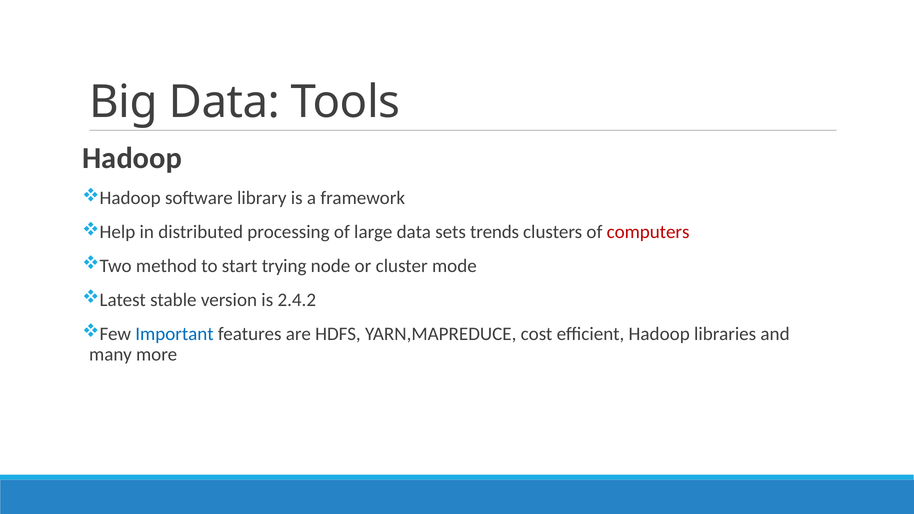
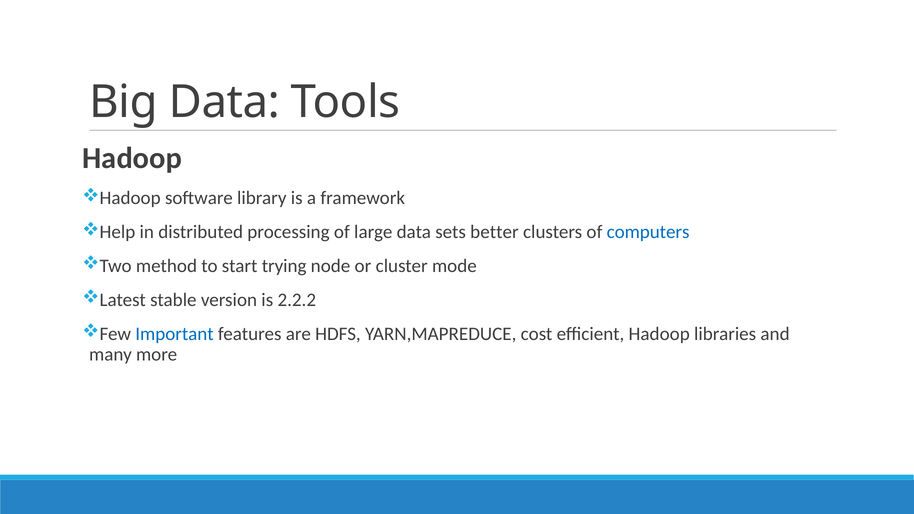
trends: trends -> better (494, 232)
computers colour: red -> blue (648, 232)
2.4.2: 2.4.2 -> 2.2.2 (297, 300)
